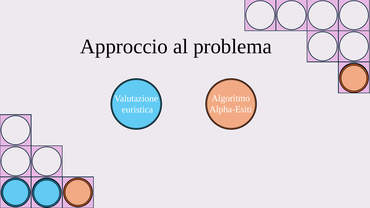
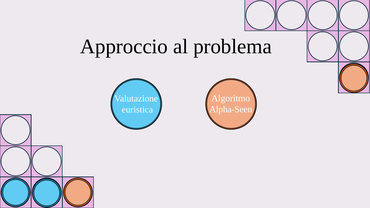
Alpha-Esiti: Alpha-Esiti -> Alpha-Seen (231, 109)
